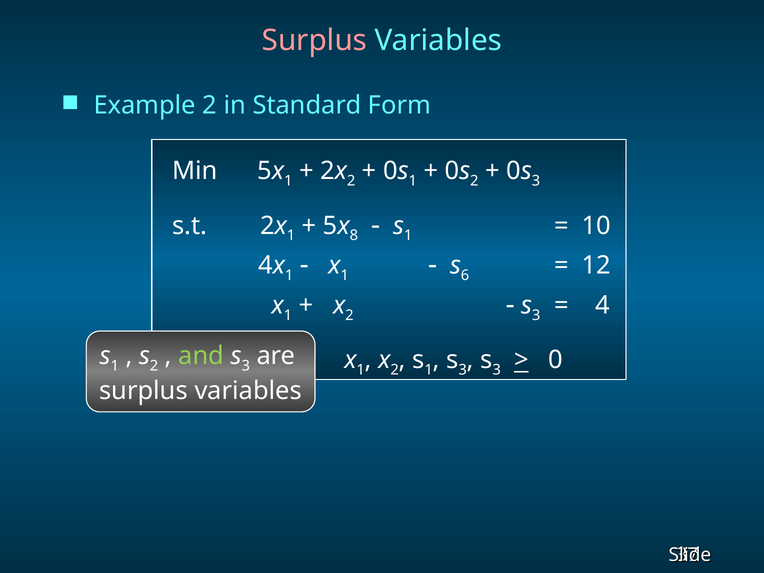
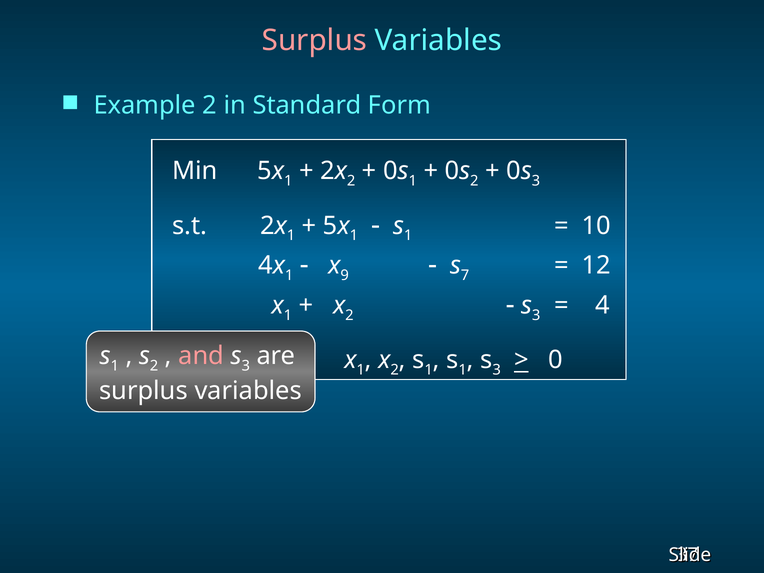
8: 8 -> 1 (354, 236)
1: 1 -> 9 (345, 275)
6: 6 -> 7 (465, 275)
and colour: light green -> pink (201, 356)
3: 3 -> 1 (463, 370)
